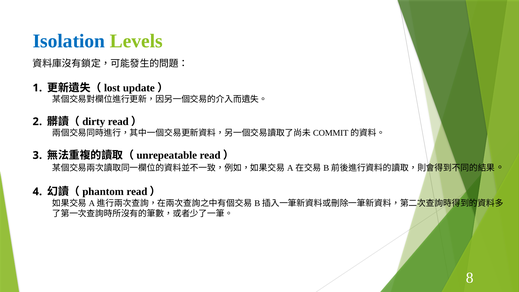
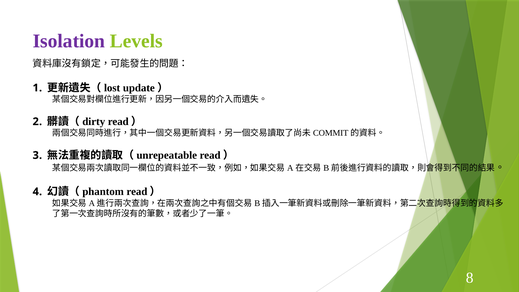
Isolation colour: blue -> purple (69, 41)
